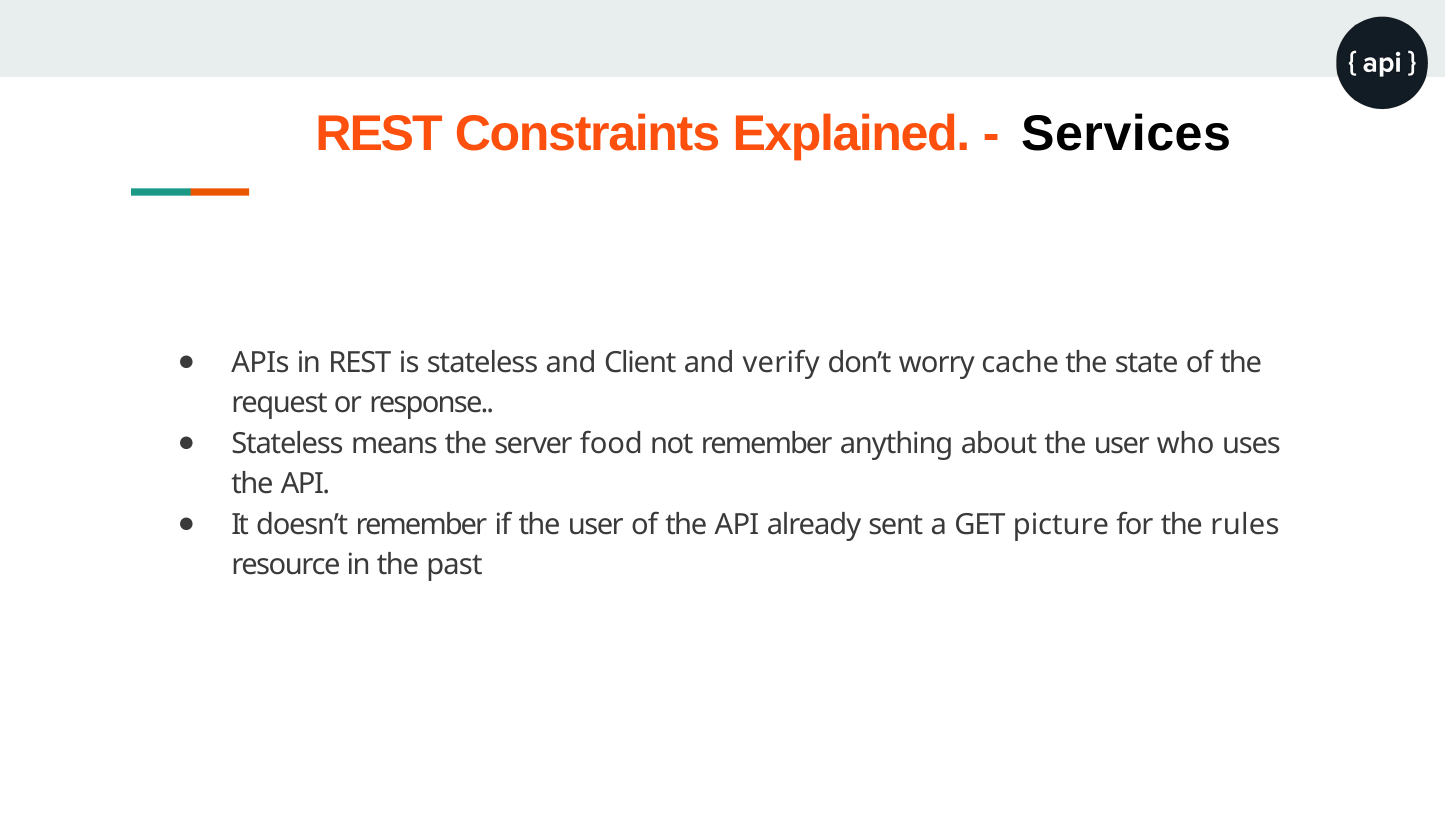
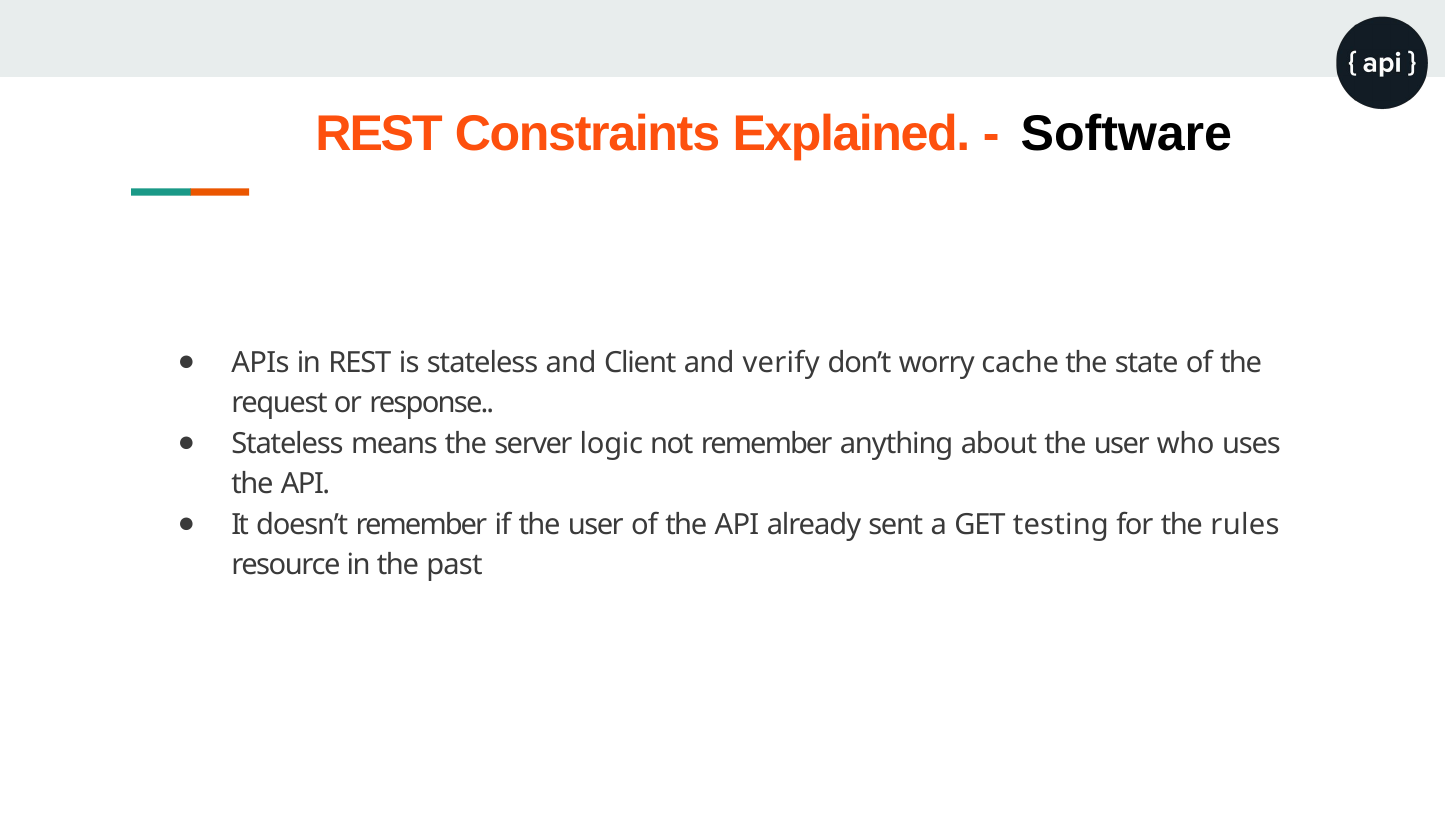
Services: Services -> Software (1126, 134)
food: food -> logic (611, 444)
picture: picture -> testing (1061, 525)
